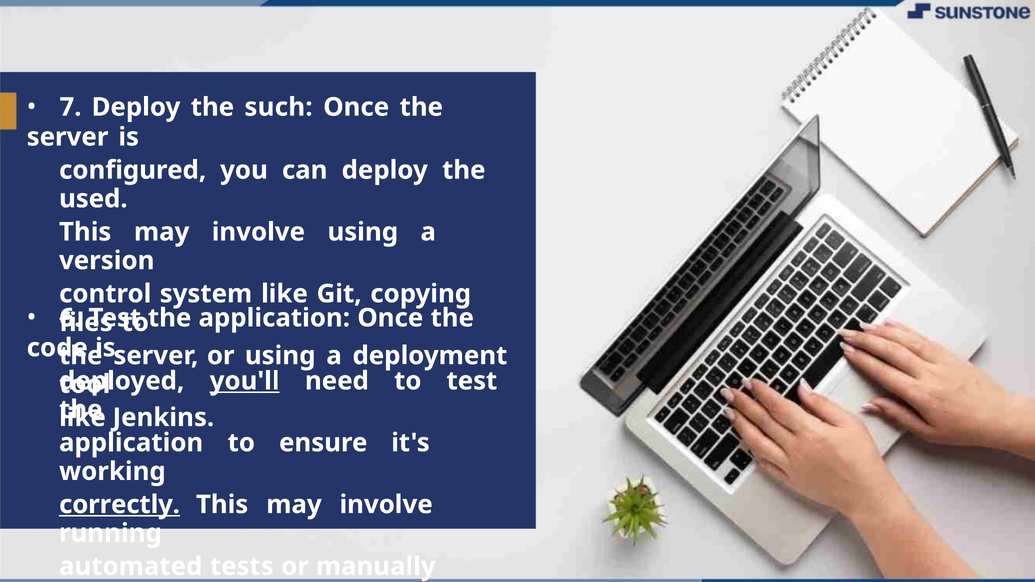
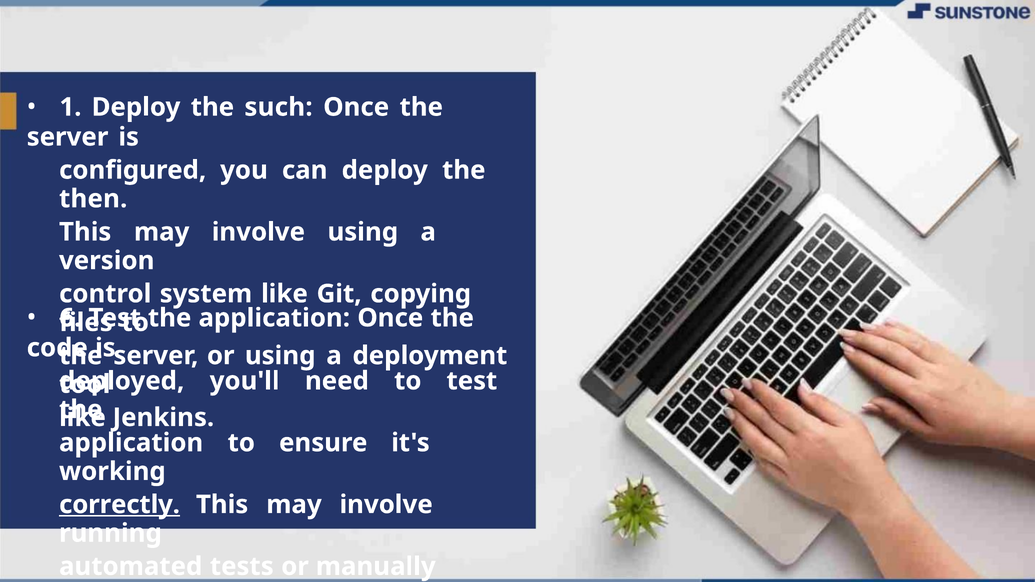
7: 7 -> 1 (70, 107)
used: used -> then (93, 199)
you'll underline: present -> none (245, 381)
